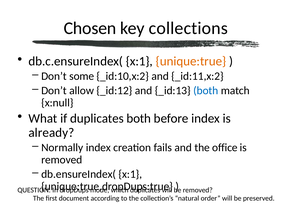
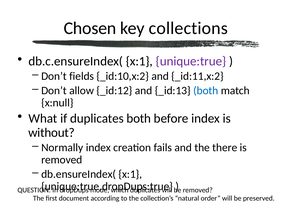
unique:true colour: orange -> purple (191, 61)
some: some -> fields (82, 76)
already: already -> without (51, 133)
office: office -> there (225, 148)
